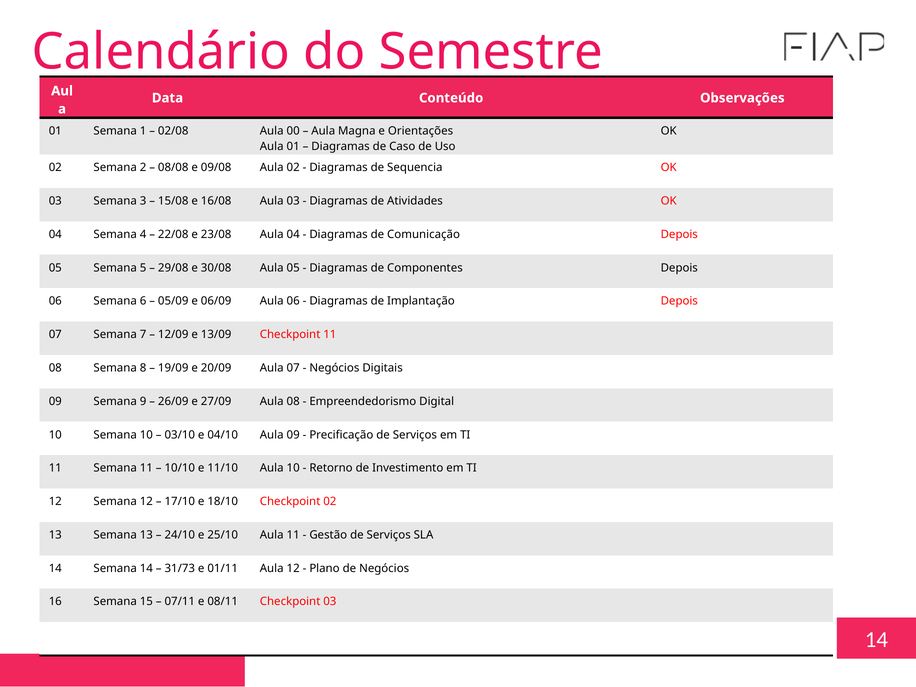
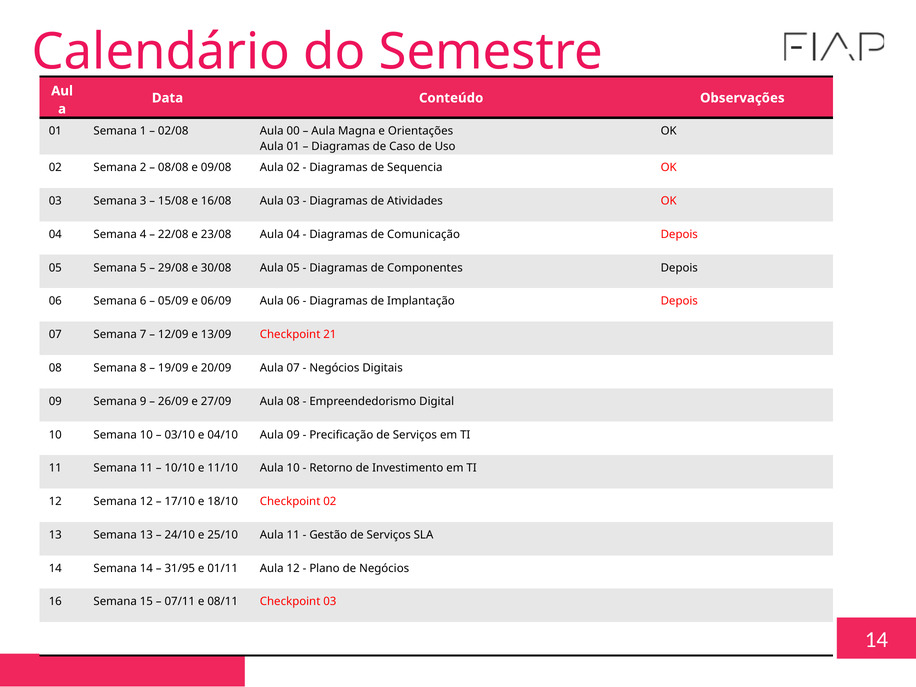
Checkpoint 11: 11 -> 21 (330, 335)
31/73: 31/73 -> 31/95 (180, 568)
